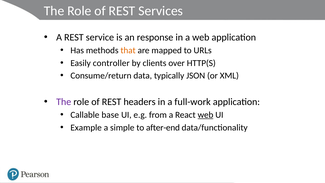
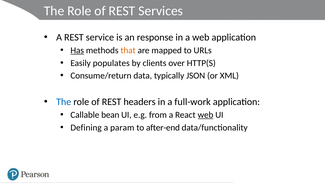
Has underline: none -> present (77, 50)
controller: controller -> populates (111, 63)
The colour: purple -> blue (64, 102)
base: base -> bean (110, 115)
Example: Example -> Defining (86, 127)
simple: simple -> param (122, 127)
